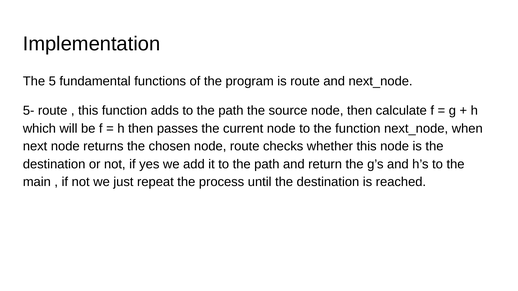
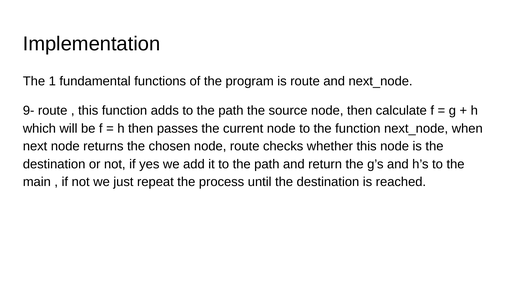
5: 5 -> 1 (52, 81)
5-: 5- -> 9- (29, 111)
